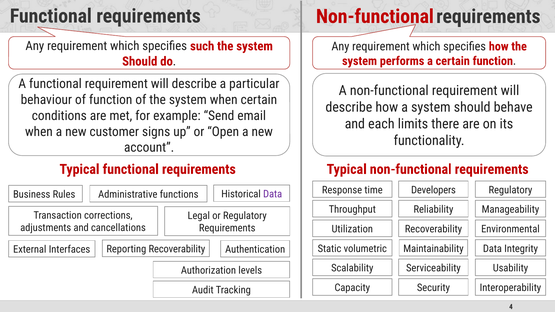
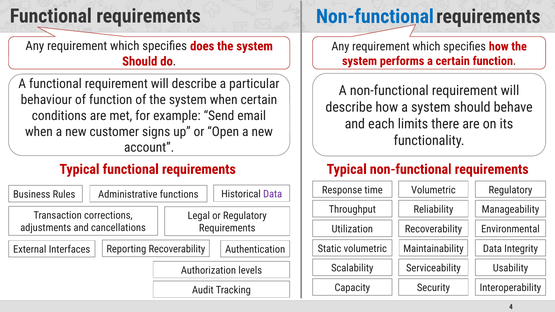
Non-functional colour: red -> blue (375, 16)
such: such -> does (202, 46)
Developers: Developers -> Volumetric (433, 190)
